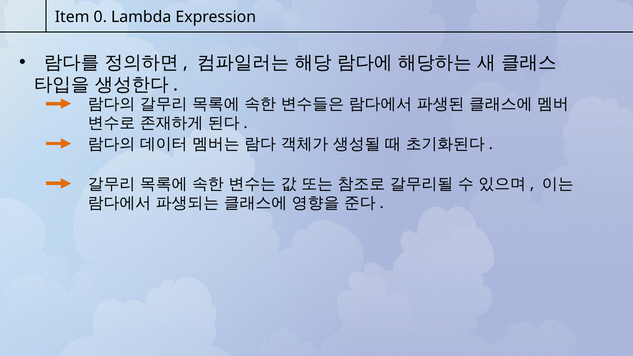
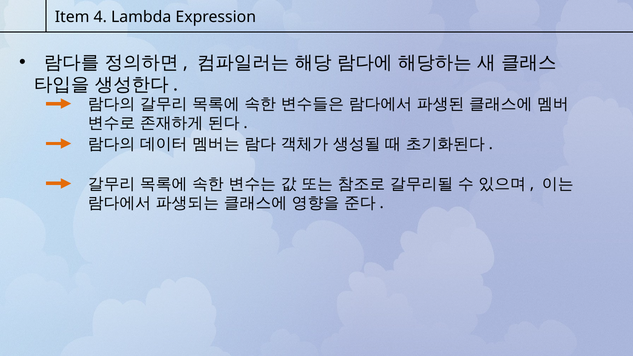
0: 0 -> 4 (100, 17)
